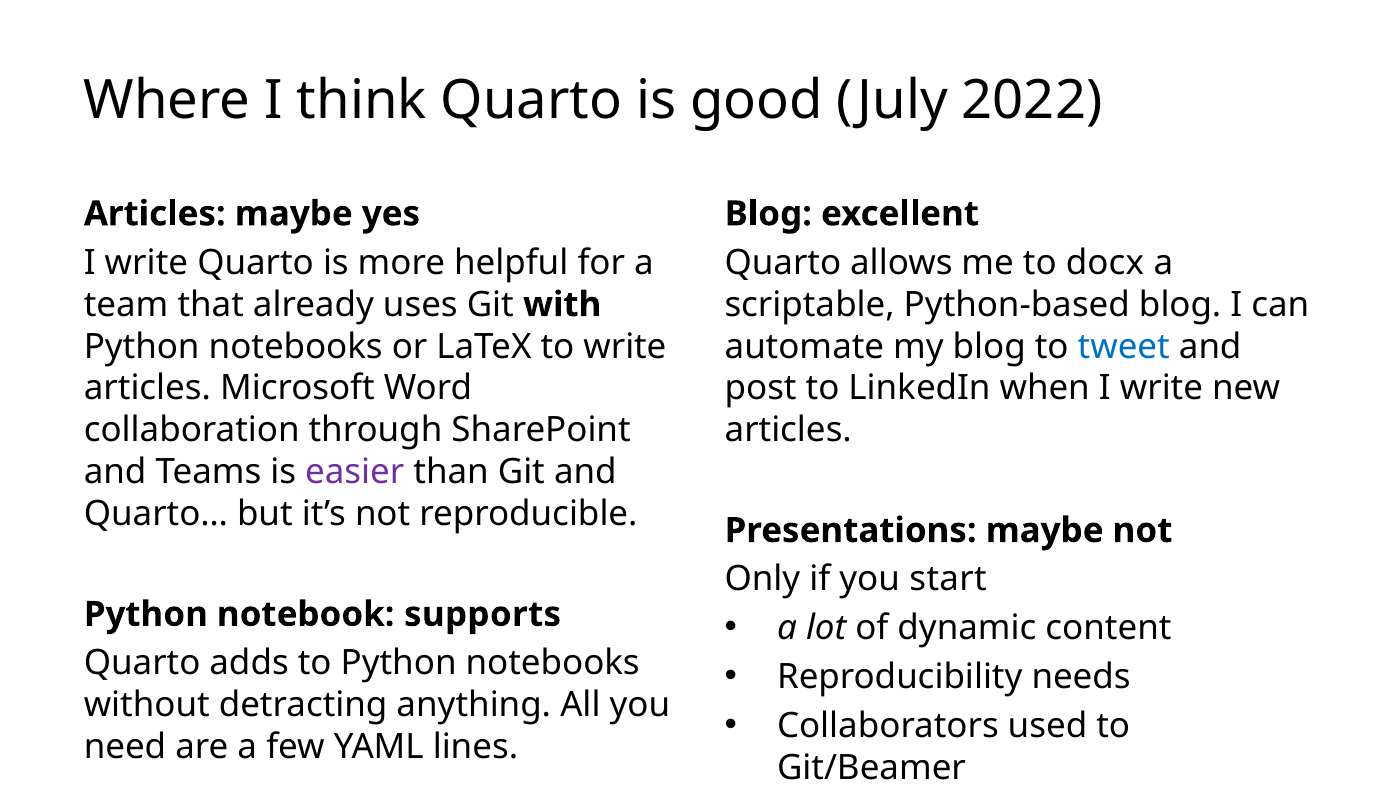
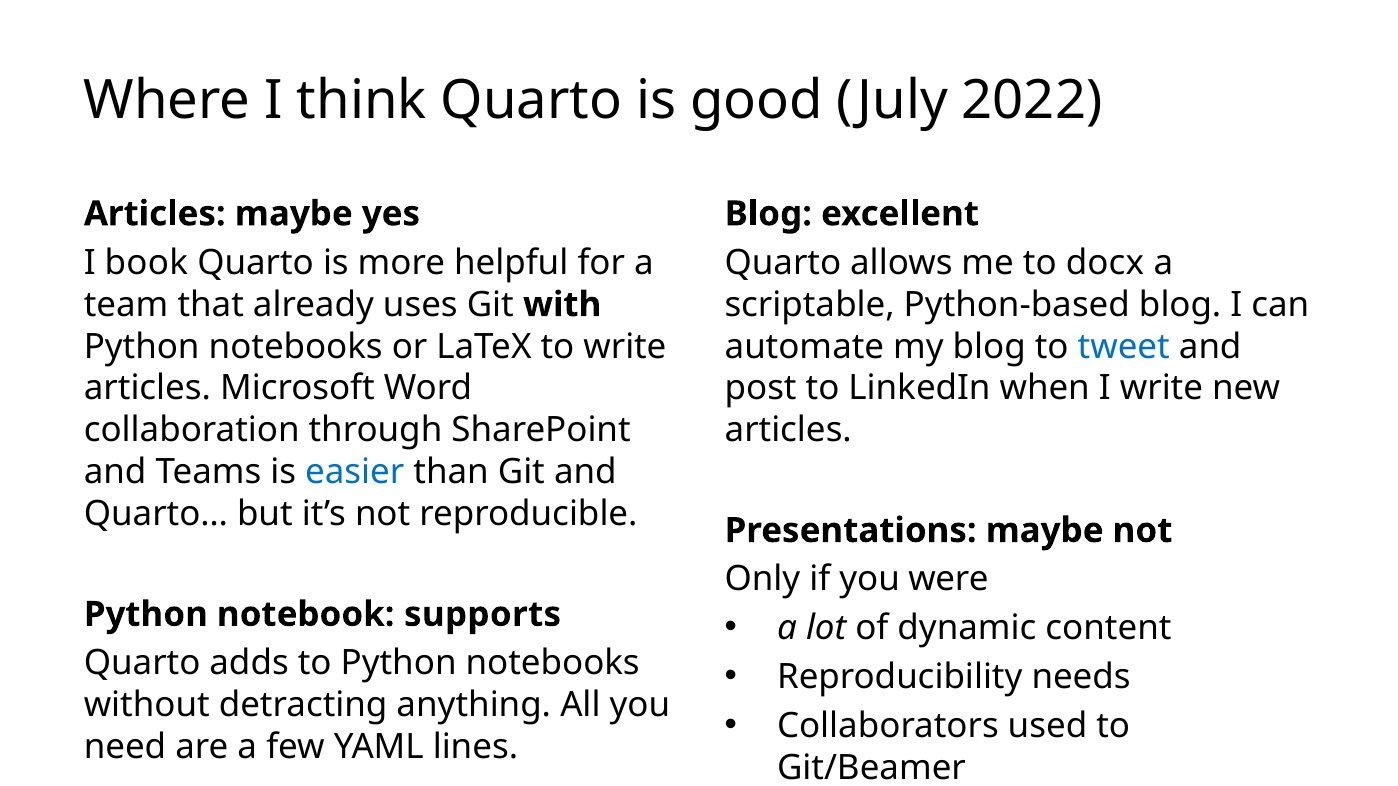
write: write -> book (146, 263)
easier colour: purple -> blue (355, 473)
start: start -> were (948, 580)
